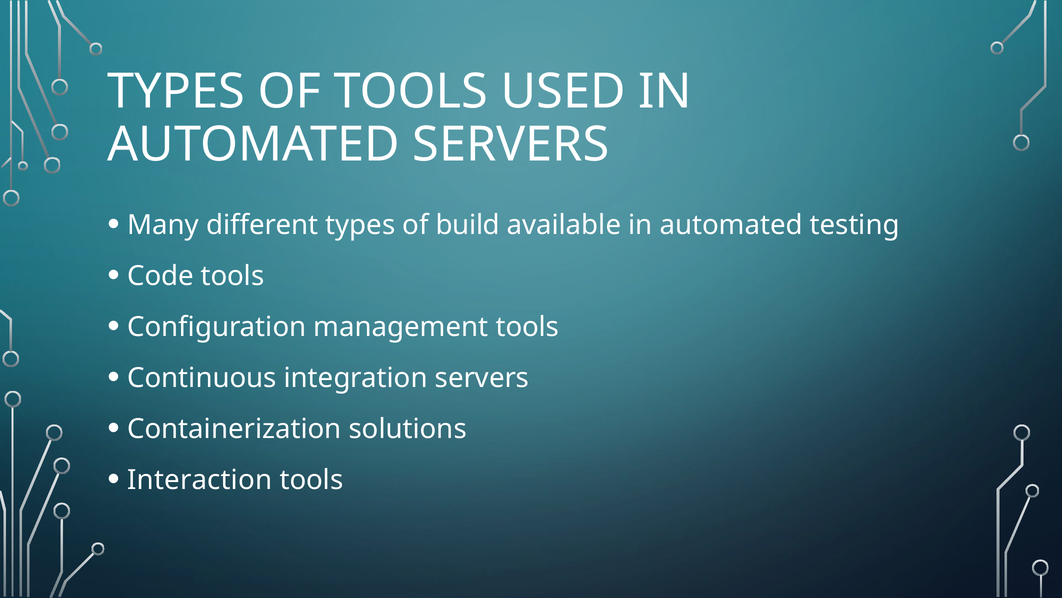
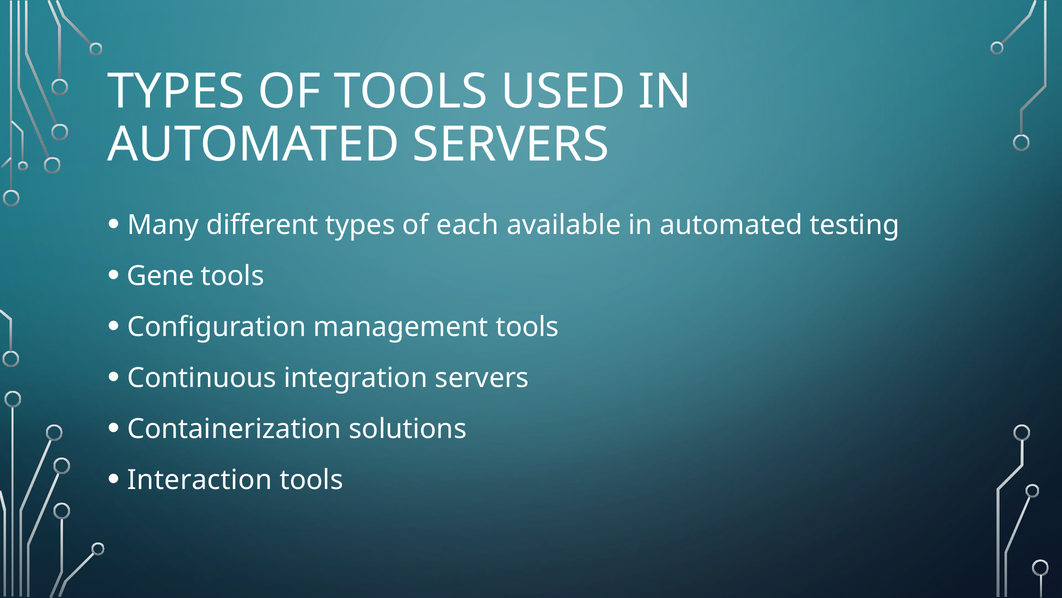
build: build -> each (467, 225)
Code: Code -> Gene (161, 276)
